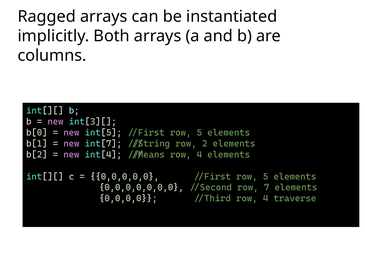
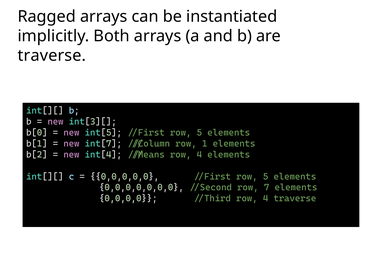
columns: columns -> traverse (52, 56)
//String: //String -> //Column (149, 143)
2: 2 -> 1 (205, 143)
